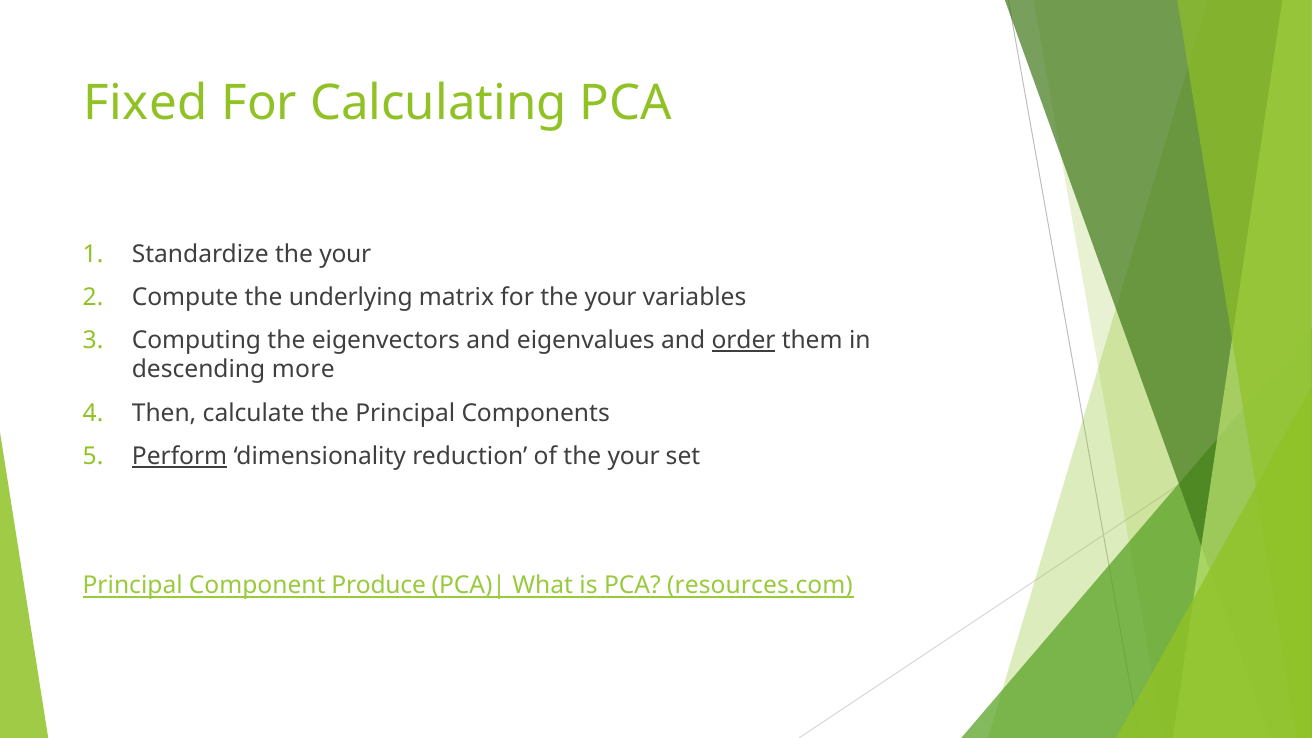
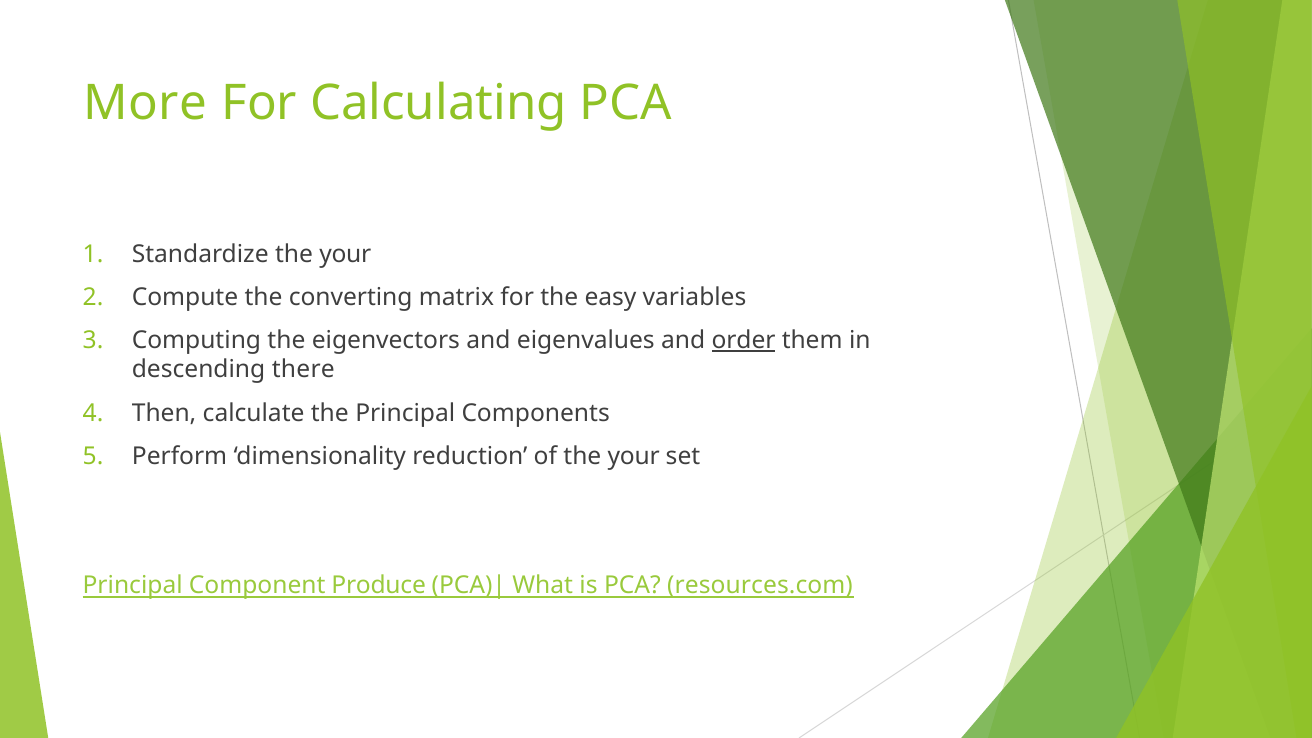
Fixed: Fixed -> More (146, 103)
underlying: underlying -> converting (351, 297)
for the your: your -> easy (611, 297)
more: more -> there (303, 370)
Perform underline: present -> none (180, 456)
